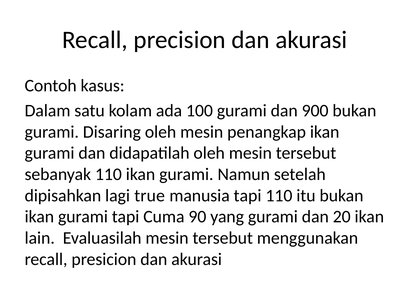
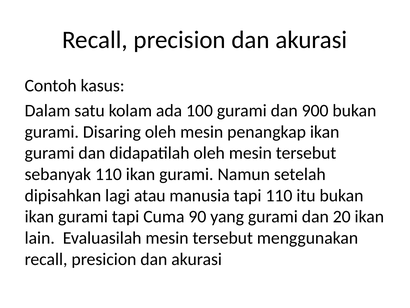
true: true -> atau (150, 195)
